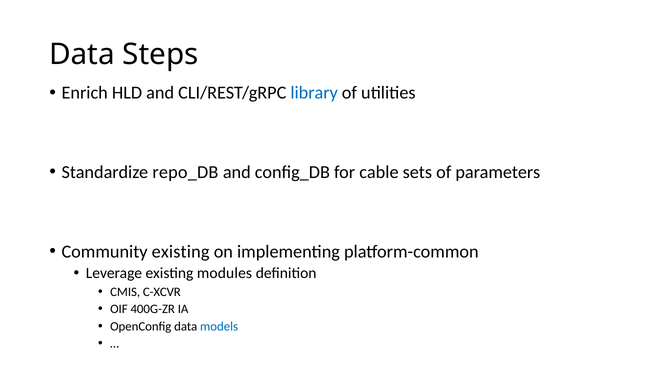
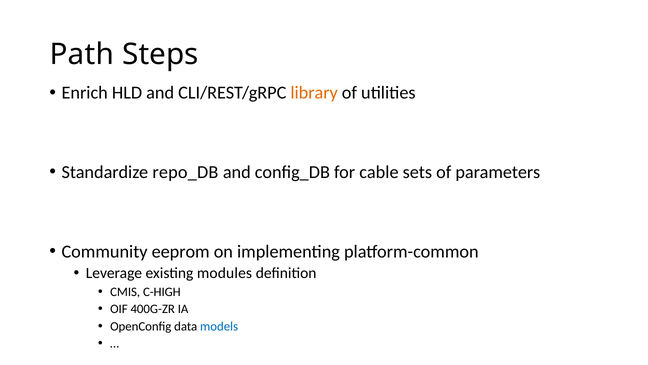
Data: Data -> Path (82, 54)
library colour: blue -> orange (314, 93)
Community existing: existing -> eeprom (181, 251)
C-XCVR: C-XCVR -> C-HIGH (162, 292)
